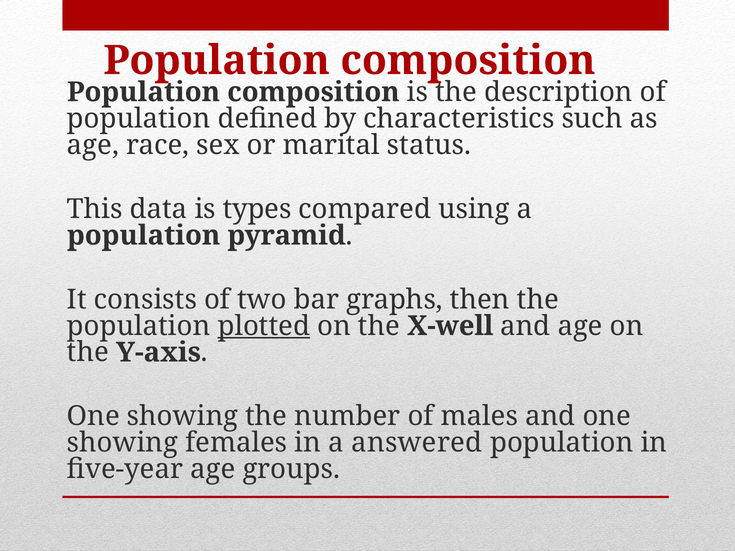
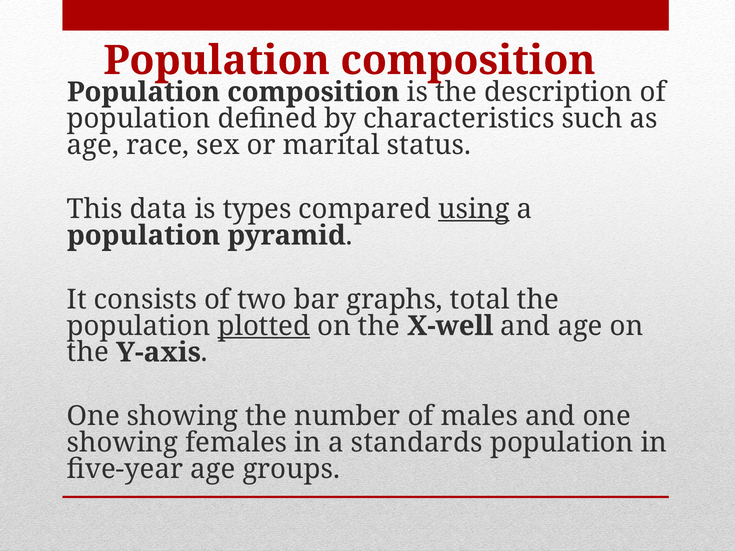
using underline: none -> present (474, 209)
then: then -> total (480, 300)
answered: answered -> standards (417, 443)
